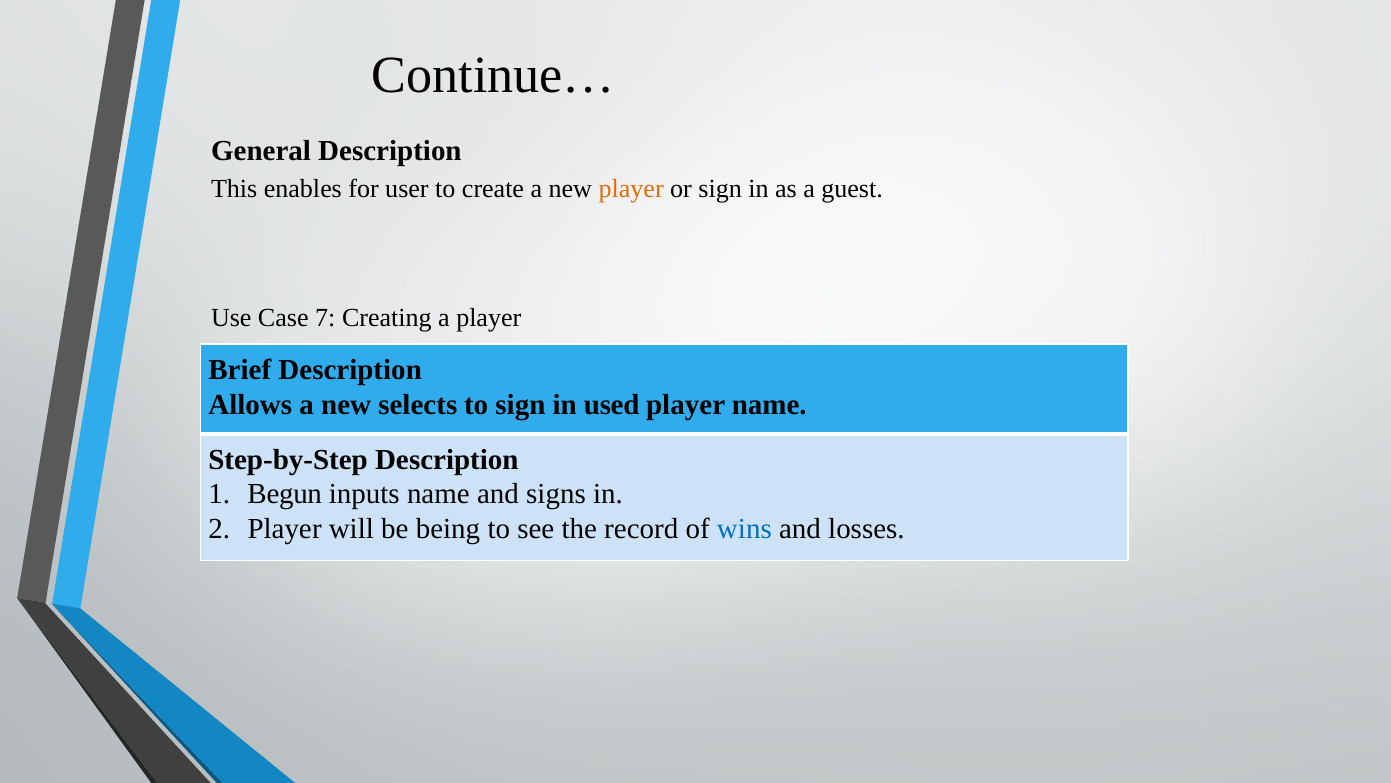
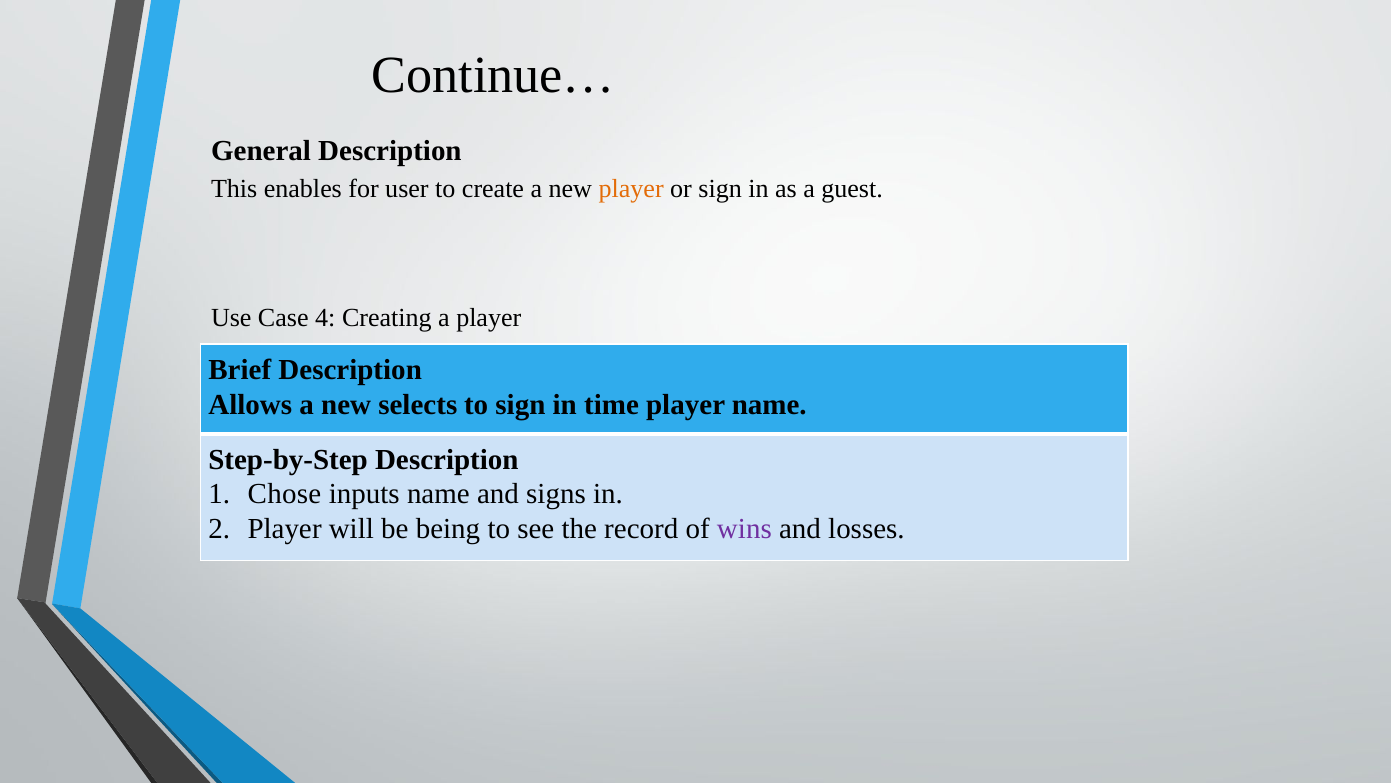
7: 7 -> 4 (325, 318)
used: used -> time (612, 404)
Begun: Begun -> Chose (284, 494)
wins colour: blue -> purple (744, 528)
